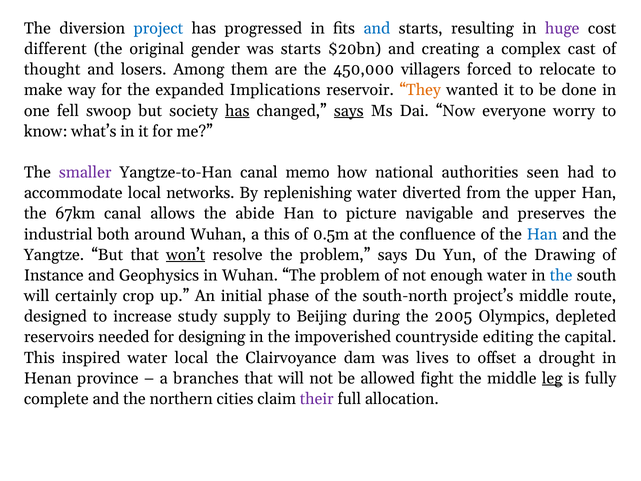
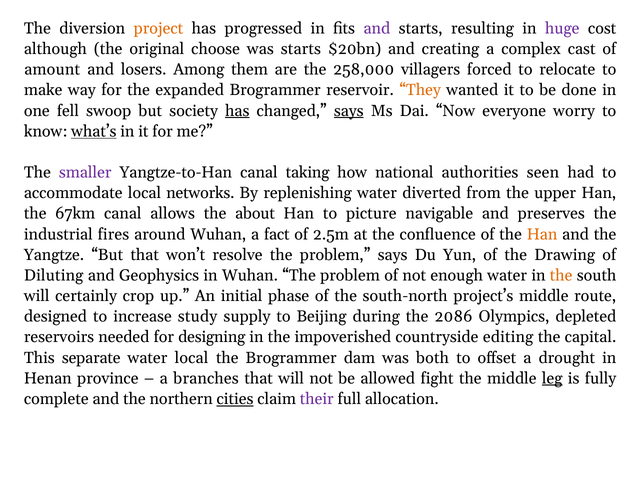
project colour: blue -> orange (158, 28)
and colour: blue -> purple (377, 28)
different: different -> although (55, 49)
gender: gender -> choose (216, 49)
thought: thought -> amount (52, 70)
450,000: 450,000 -> 258,000 (364, 70)
expanded Implications: Implications -> Brogrammer (275, 90)
what’s underline: none -> present (94, 131)
memo: memo -> taking (308, 172)
abide: abide -> about (255, 214)
both: both -> fires (113, 234)
a this: this -> fact (277, 234)
0.5m: 0.5m -> 2.5m (331, 234)
Han colour: blue -> orange (542, 234)
won’t underline: present -> none (186, 255)
Instance: Instance -> Diluting (54, 275)
the colour: blue -> orange (561, 275)
2005: 2005 -> 2086 (453, 316)
inspired: inspired -> separate (91, 358)
the Clairvoyance: Clairvoyance -> Brogrammer (291, 358)
lives: lives -> both (433, 358)
cities underline: none -> present (235, 399)
